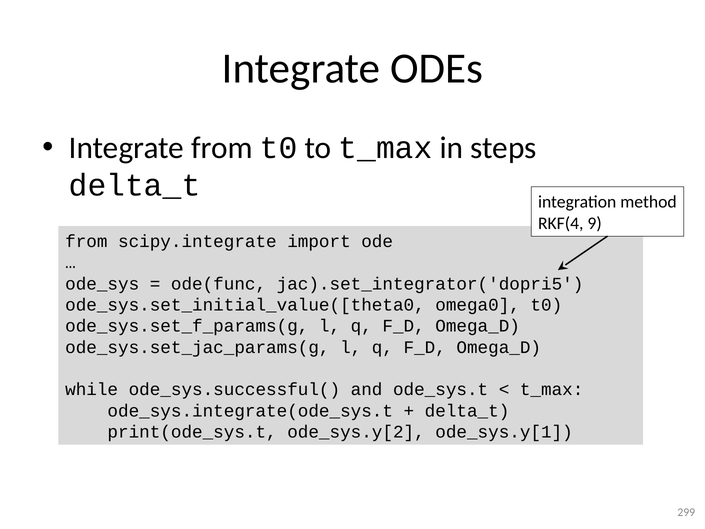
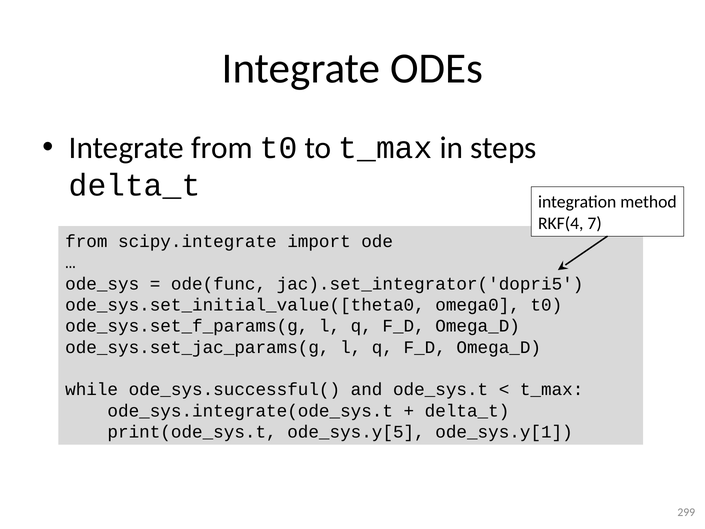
9: 9 -> 7 (595, 223)
ode_sys.y[2: ode_sys.y[2 -> ode_sys.y[5 (356, 432)
